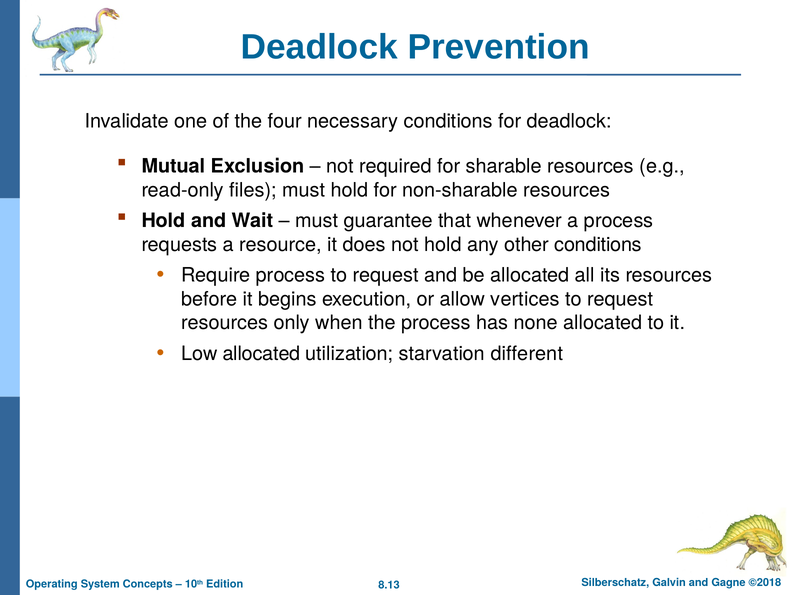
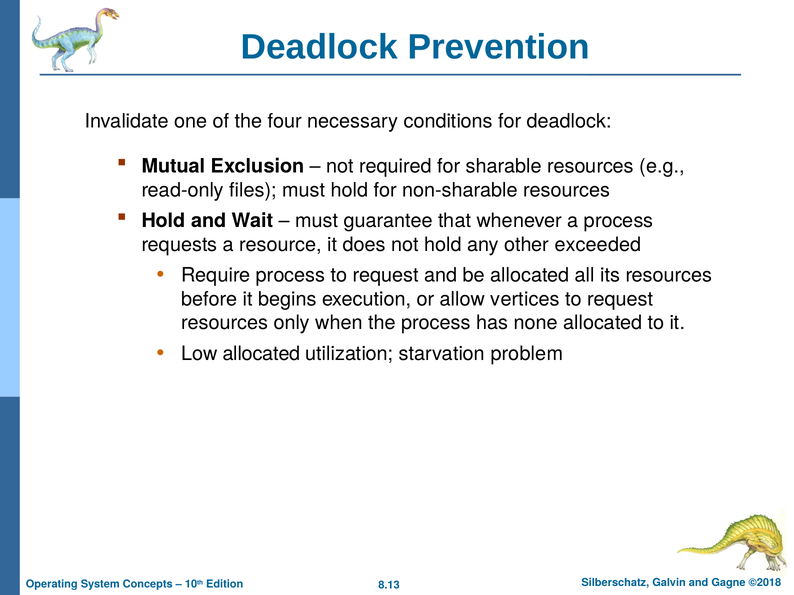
other conditions: conditions -> exceeded (598, 245)
different: different -> problem (527, 354)
